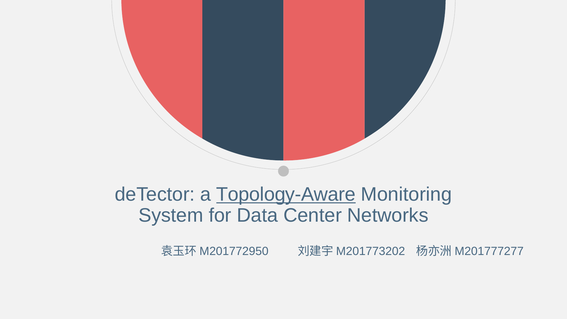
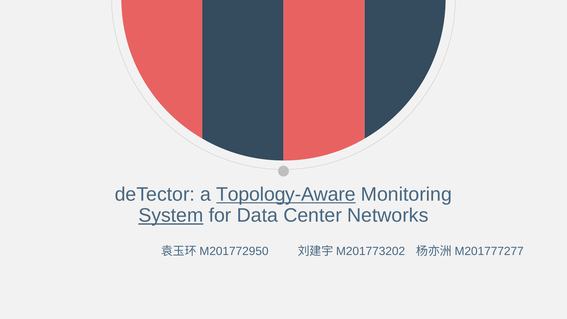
System underline: none -> present (171, 216)
